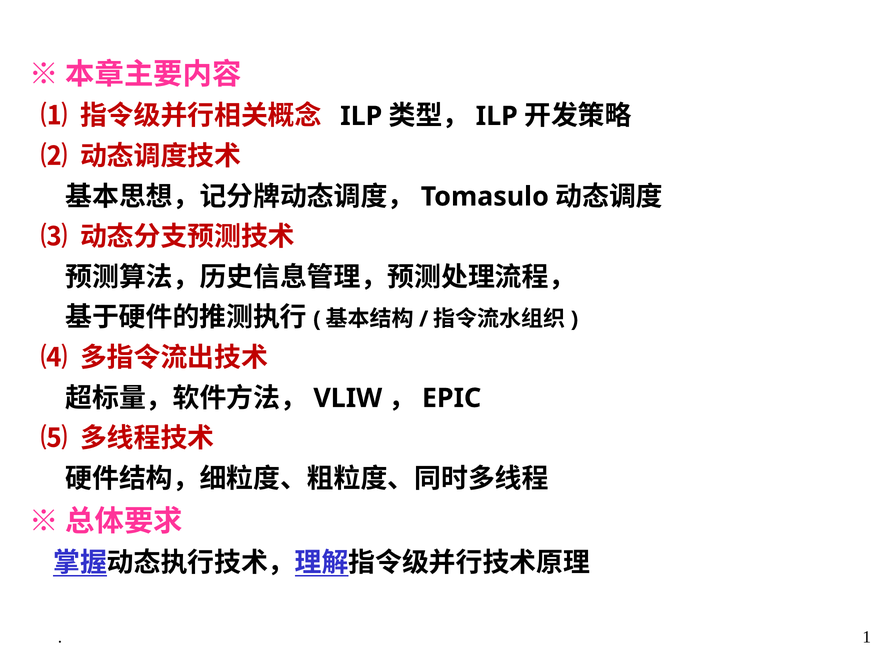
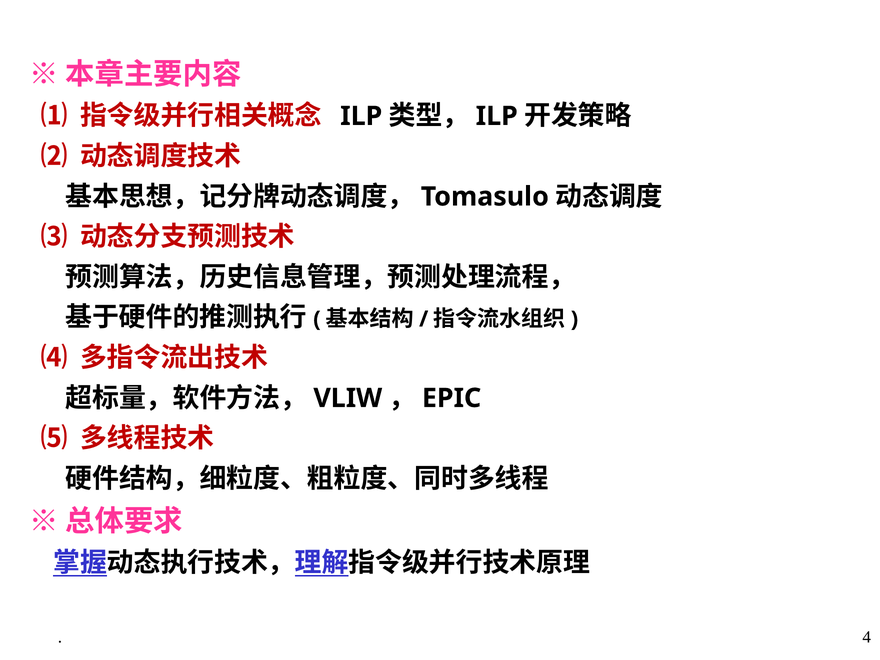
1: 1 -> 4 (867, 637)
